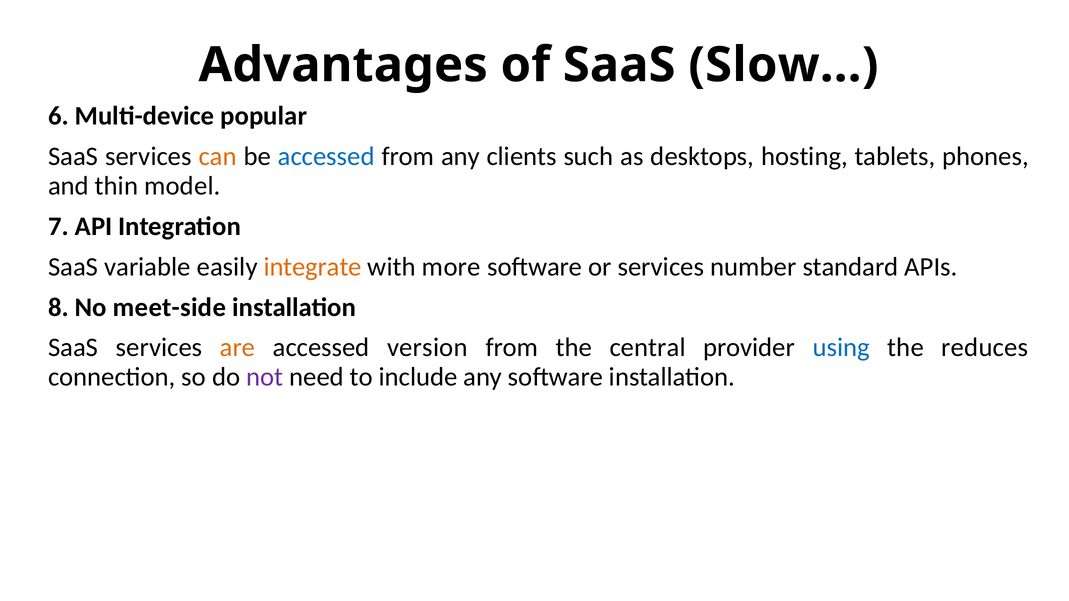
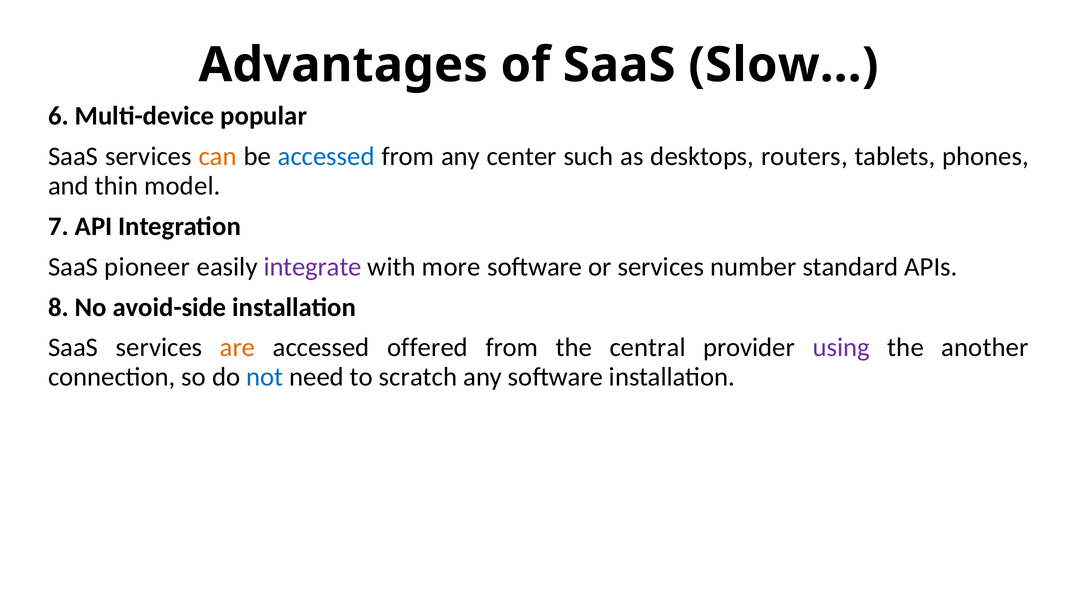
clients: clients -> center (522, 157)
hosting: hosting -> routers (804, 157)
variable: variable -> pioneer (147, 267)
integrate colour: orange -> purple (313, 267)
meet-side: meet-side -> avoid-side (170, 307)
version: version -> offered (428, 348)
using colour: blue -> purple (841, 348)
reduces: reduces -> another (985, 348)
not colour: purple -> blue (265, 377)
include: include -> scratch (418, 377)
